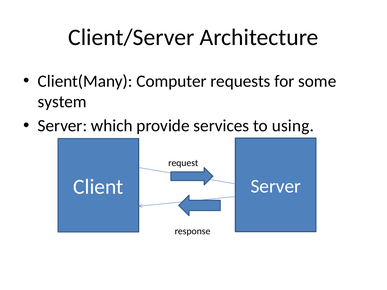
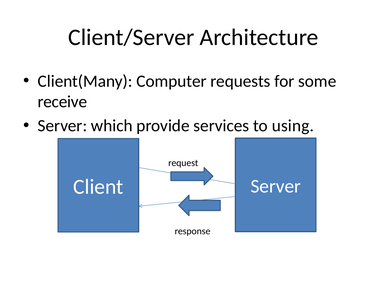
system: system -> receive (62, 102)
